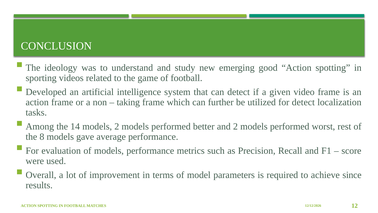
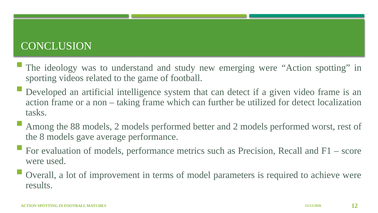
emerging good: good -> were (268, 68)
14: 14 -> 88 (75, 126)
achieve since: since -> were (352, 175)
